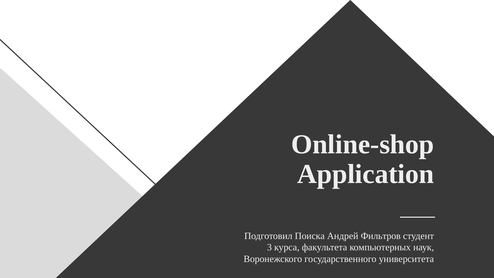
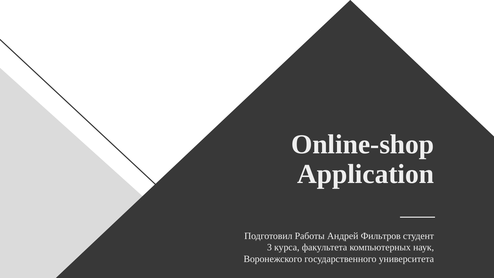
Поиска: Поиска -> Работы (310, 236)
